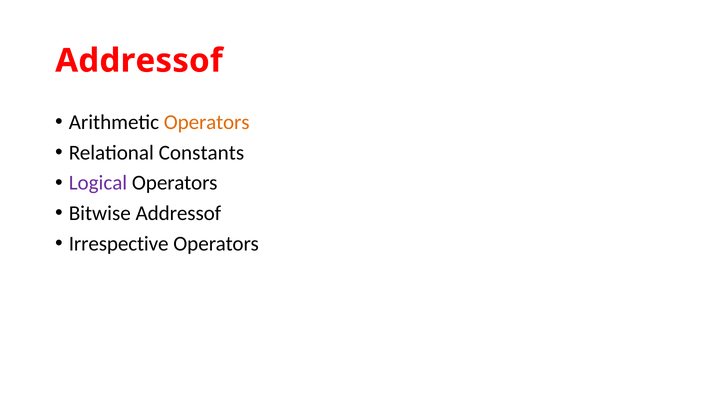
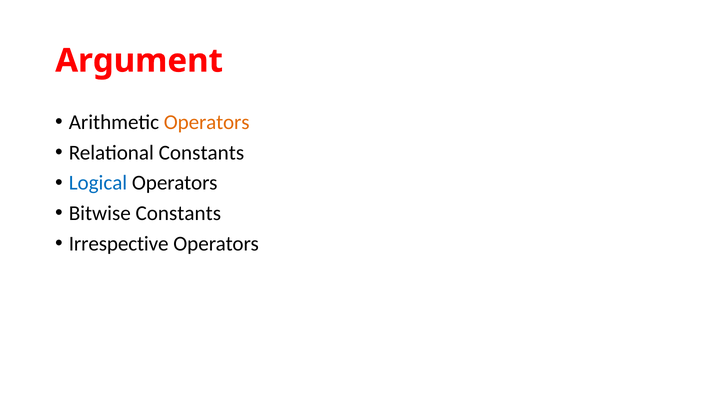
Addressof: Addressof -> Argument (139, 61)
Logical colour: purple -> blue (98, 183)
Bitwise Addressof: Addressof -> Constants (178, 213)
